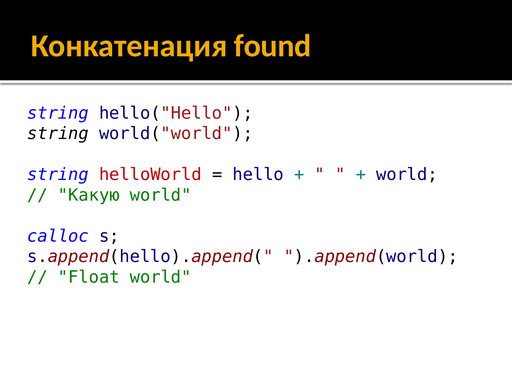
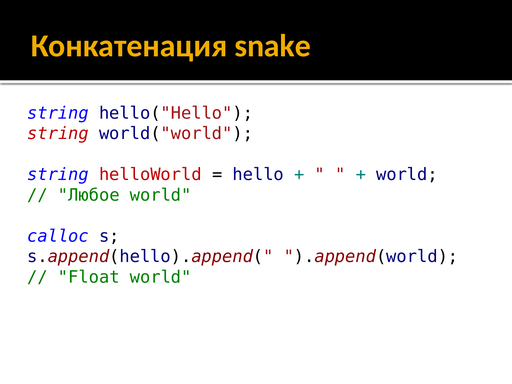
found: found -> snake (273, 46)
string colour: black -> red (58, 134)
Какую: Какую -> Любое (89, 195)
